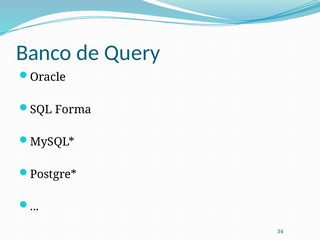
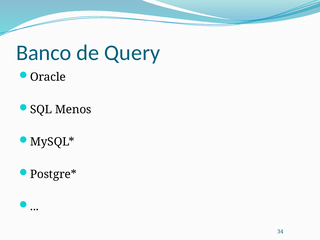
Forma: Forma -> Menos (73, 109)
